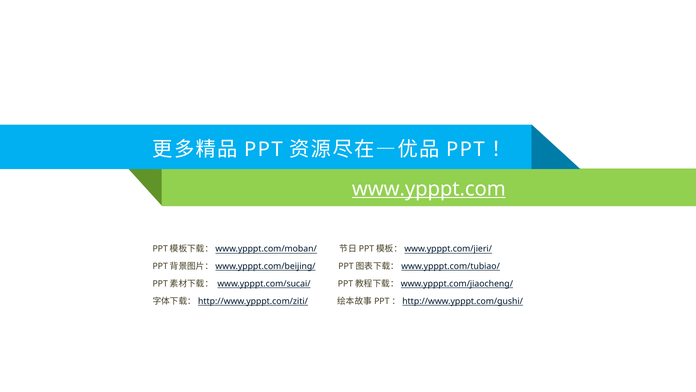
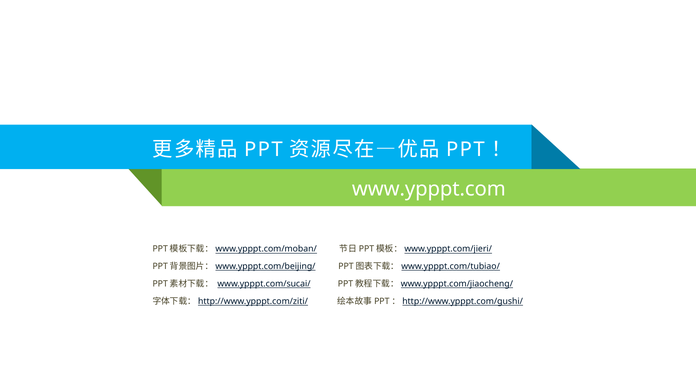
www.ypppt.com underline: present -> none (429, 189)
